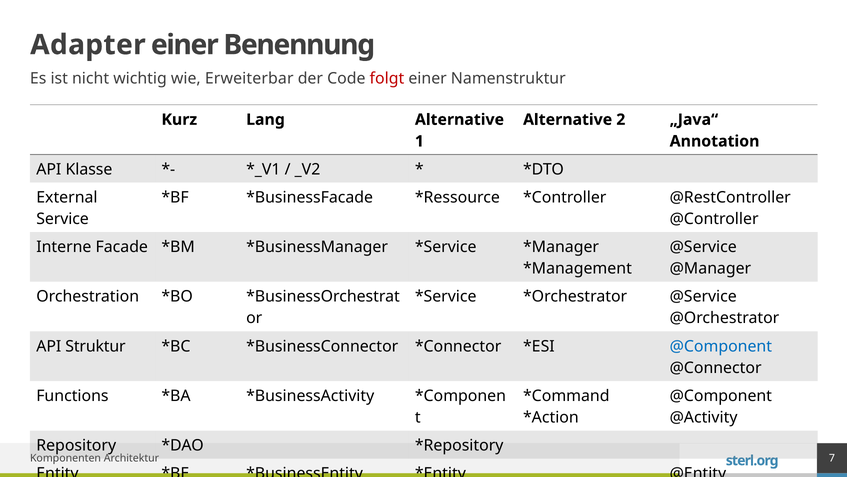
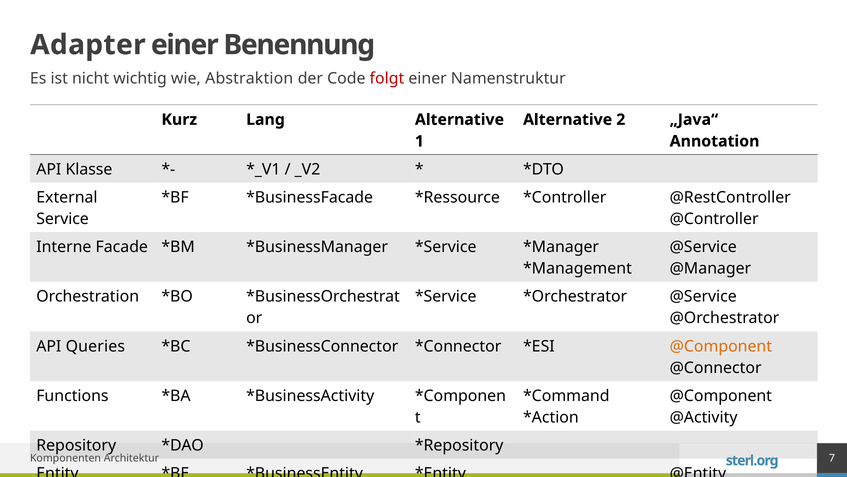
Erweiterbar: Erweiterbar -> Abstraktion (249, 79)
Struktur: Struktur -> Queries (95, 346)
@Component colour: blue -> orange (721, 346)
